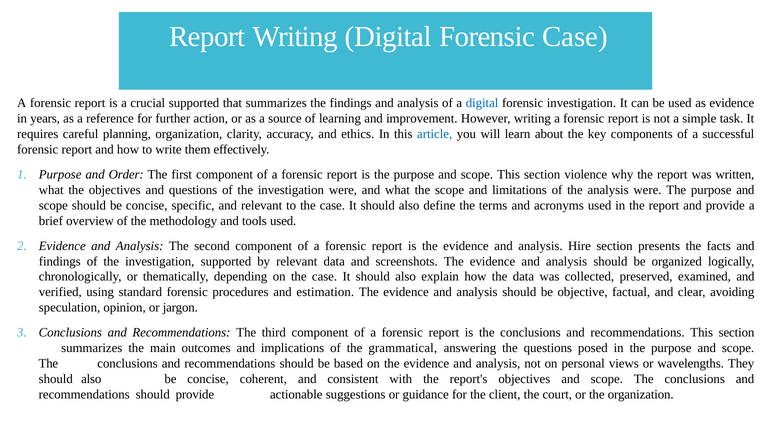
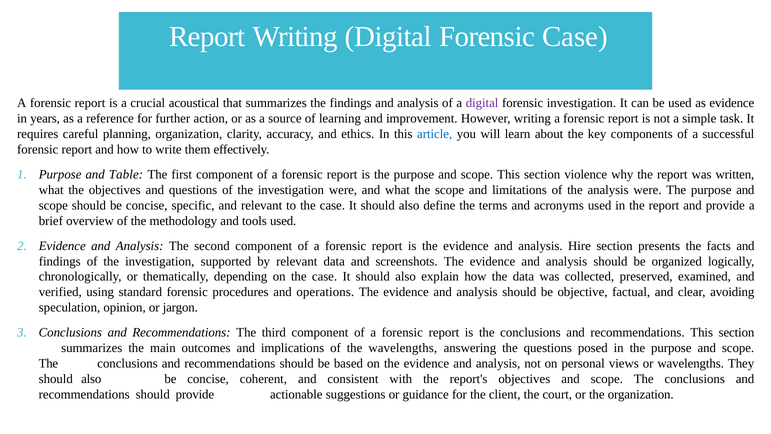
crucial supported: supported -> acoustical (194, 103)
digital colour: blue -> purple (482, 103)
Order: Order -> Table (126, 174)
estimation: estimation -> operations (325, 292)
the grammatical: grammatical -> wavelengths (403, 348)
